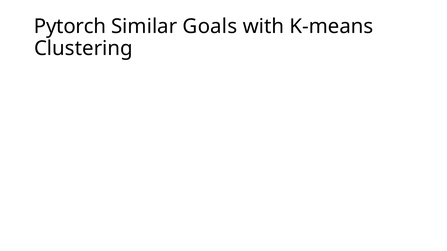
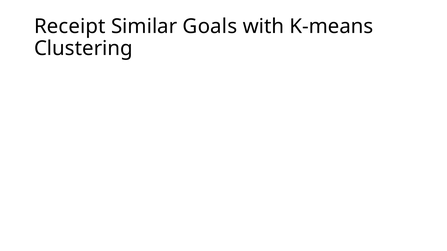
Pytorch: Pytorch -> Receipt (70, 26)
